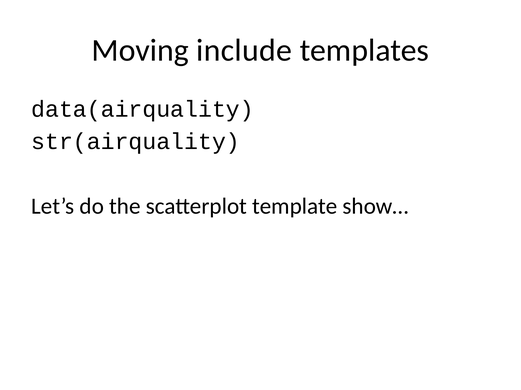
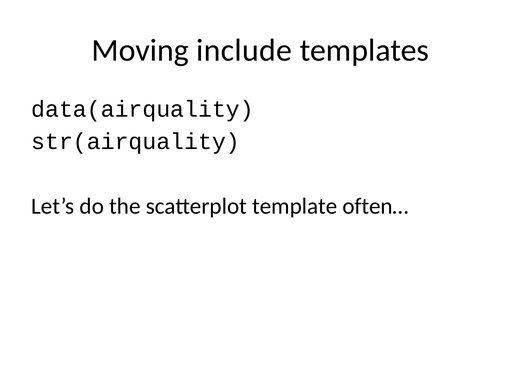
show…: show… -> often… (376, 207)
